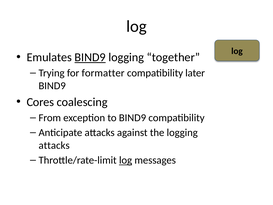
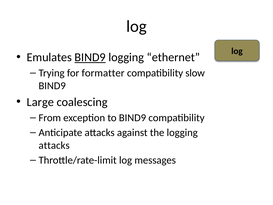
together: together -> ethernet (173, 57)
later: later -> slow (195, 73)
Cores: Cores -> Large (40, 102)
log underline: present -> none (126, 160)
